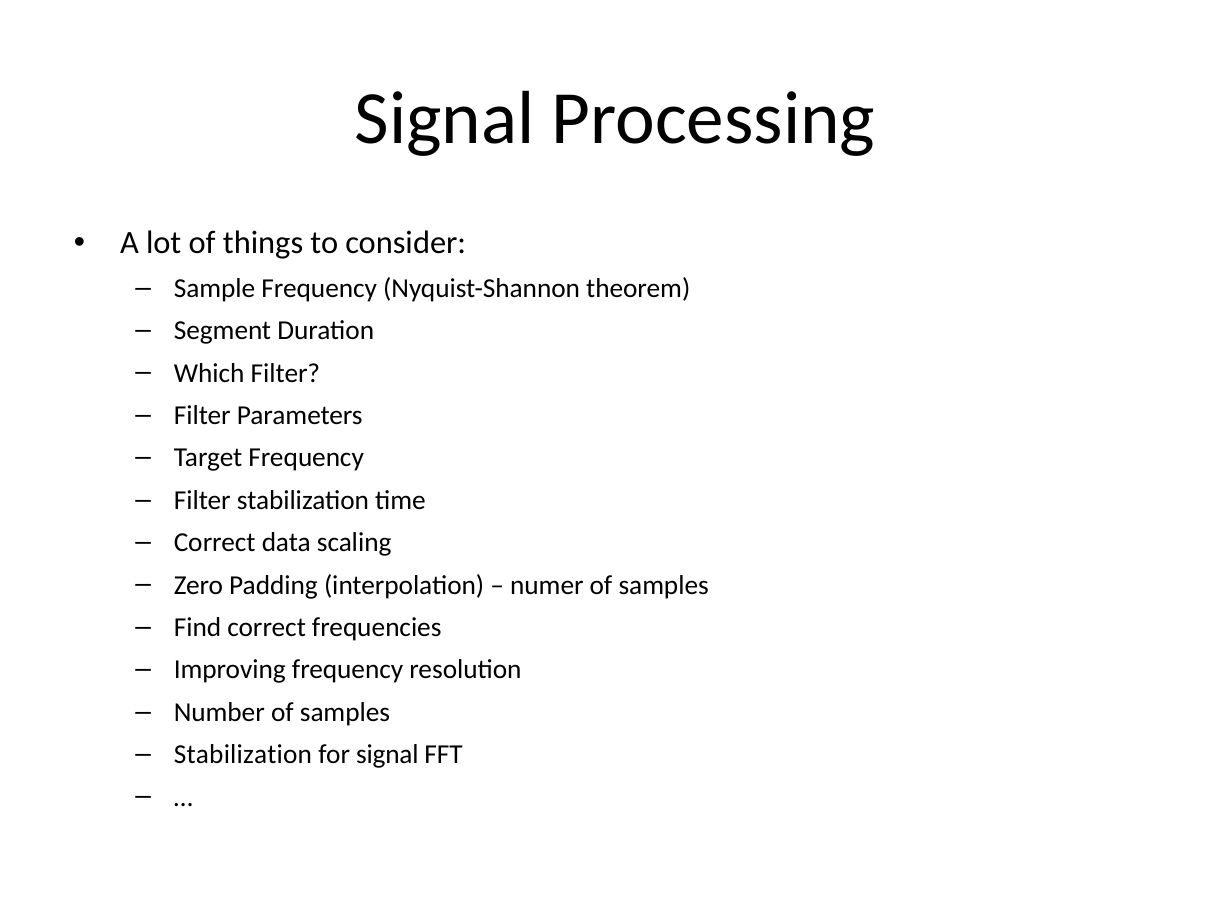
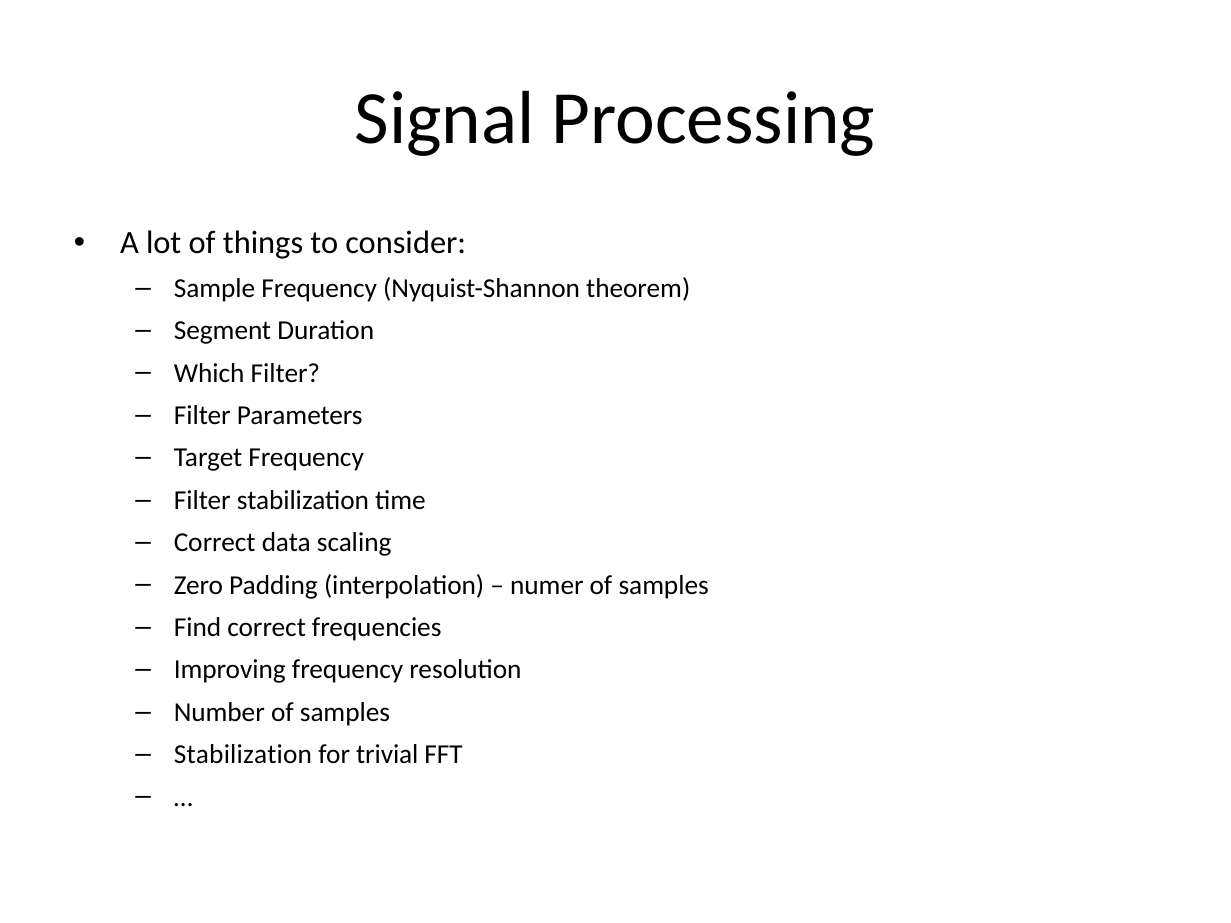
for signal: signal -> trivial (387, 755)
